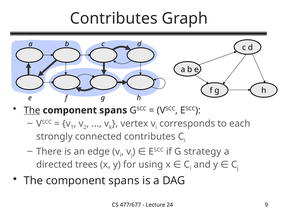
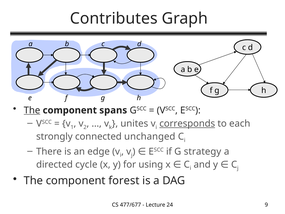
vertex: vertex -> unites (134, 123)
corresponds underline: none -> present (187, 123)
connected contributes: contributes -> unchanged (150, 136)
trees: trees -> cycle (86, 164)
spans: spans -> forest (124, 181)
